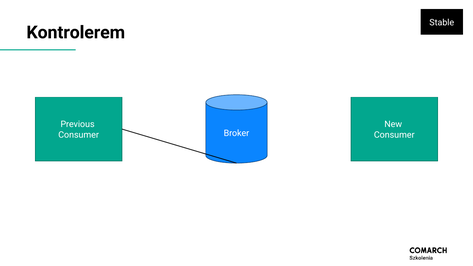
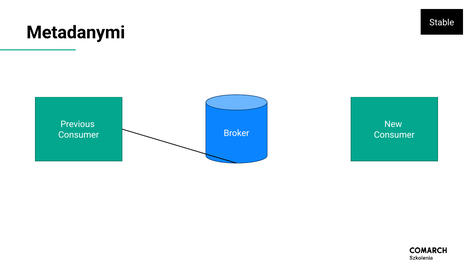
Kontrolerem: Kontrolerem -> Metadanymi (76, 32)
